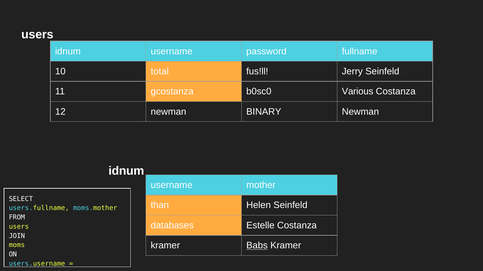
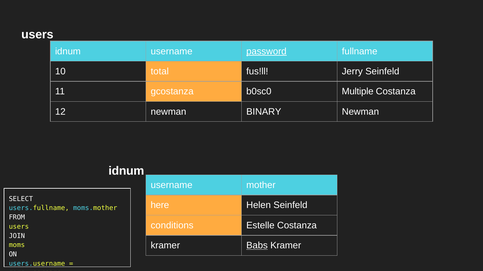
password underline: none -> present (266, 51)
Various: Various -> Multiple (358, 92)
than: than -> here (160, 206)
databases: databases -> conditions (172, 226)
